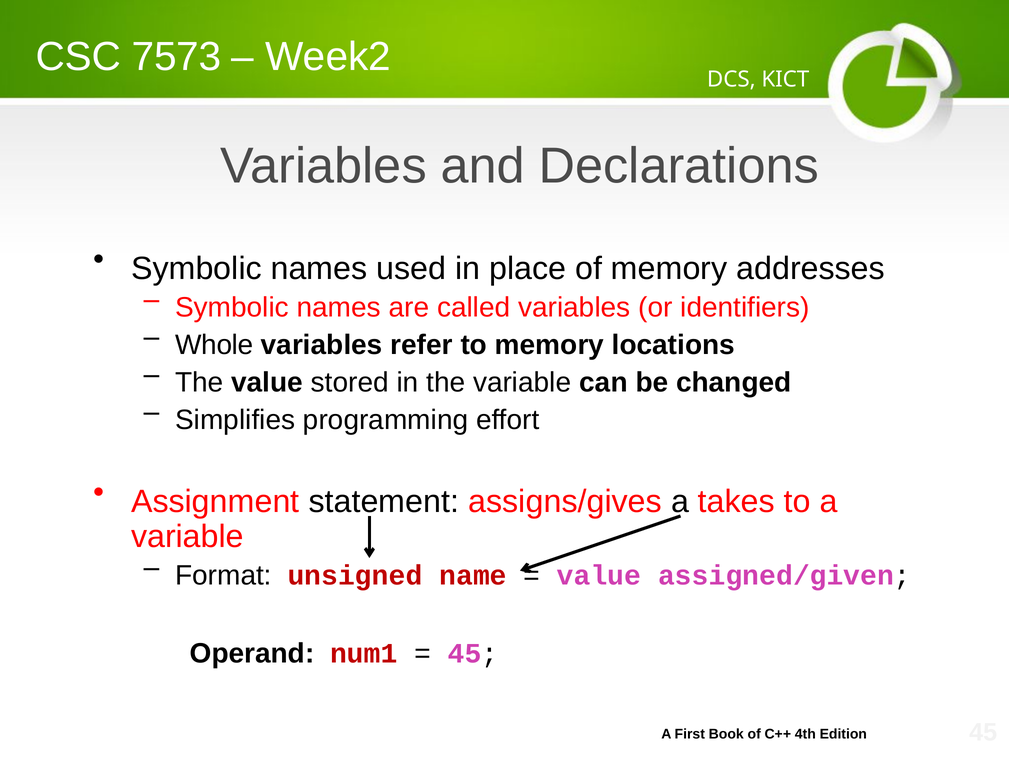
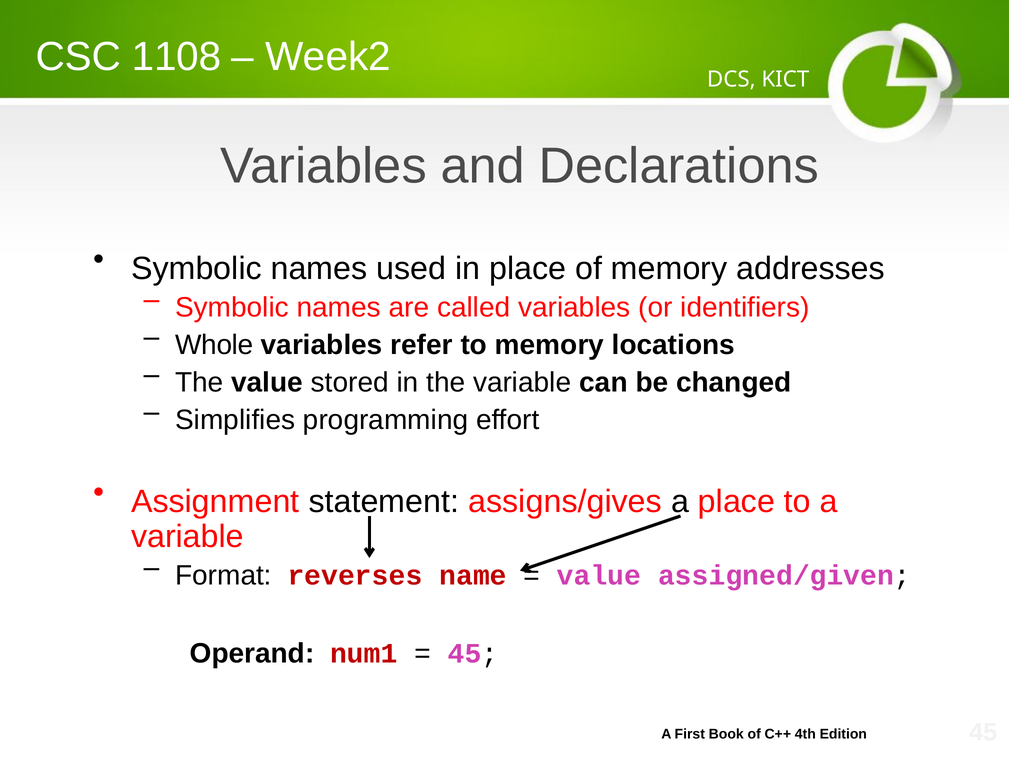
7573: 7573 -> 1108 (177, 57)
a takes: takes -> place (736, 501)
unsigned: unsigned -> reverses (355, 575)
